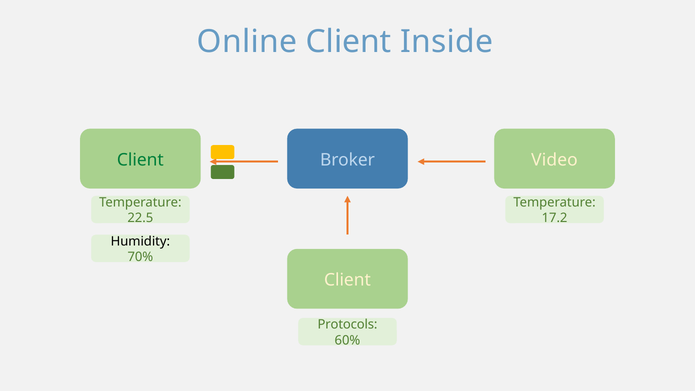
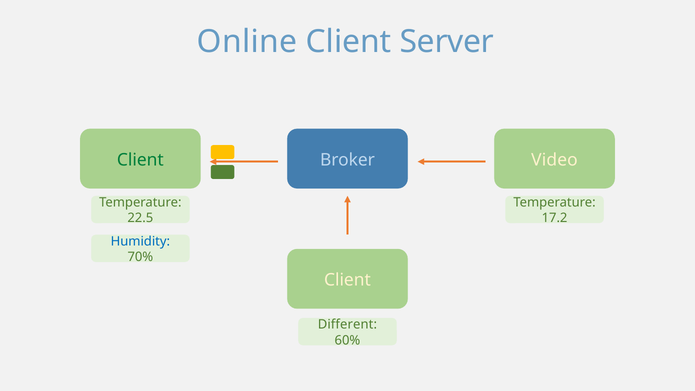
Inside: Inside -> Server (447, 42)
Humidity colour: black -> blue (140, 241)
Protocols: Protocols -> Different (347, 325)
